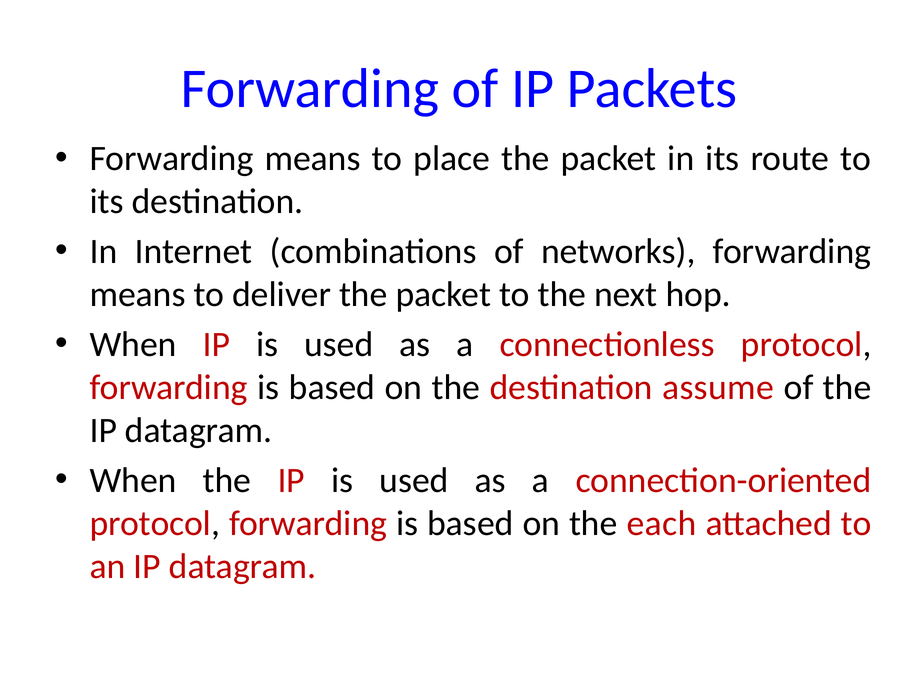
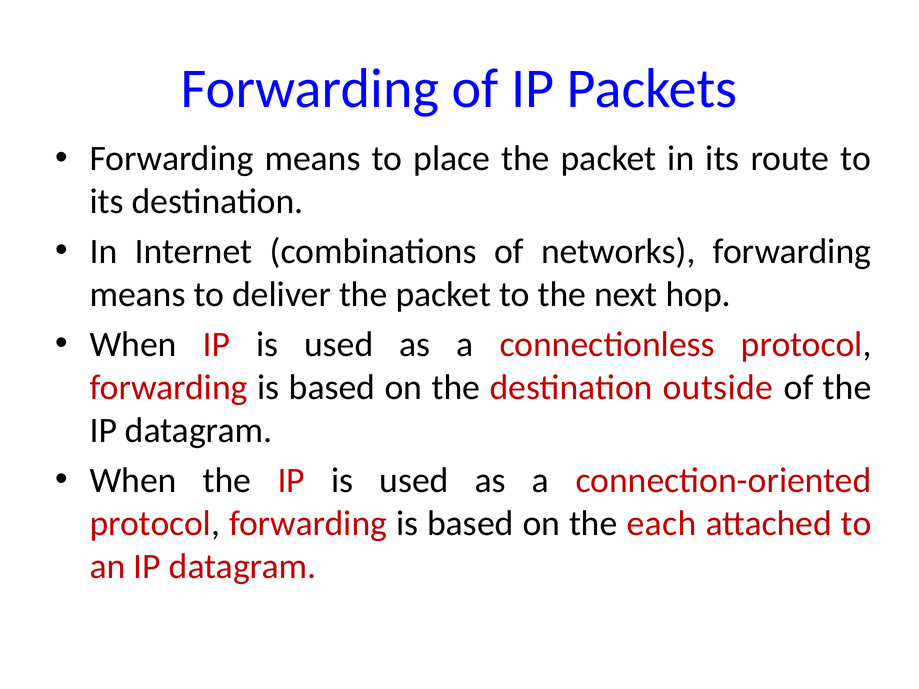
assume: assume -> outside (718, 388)
